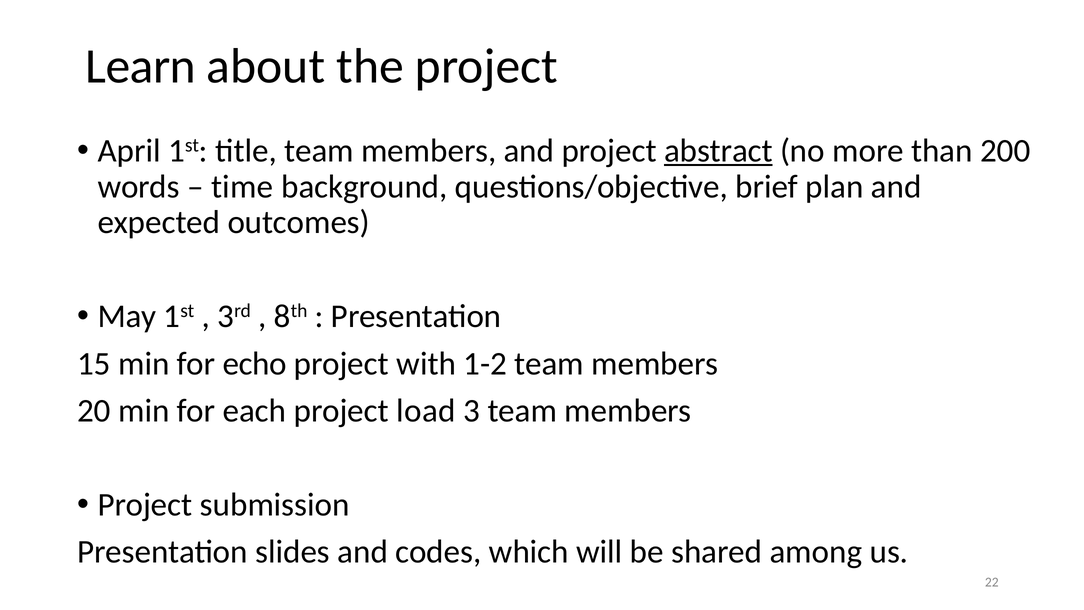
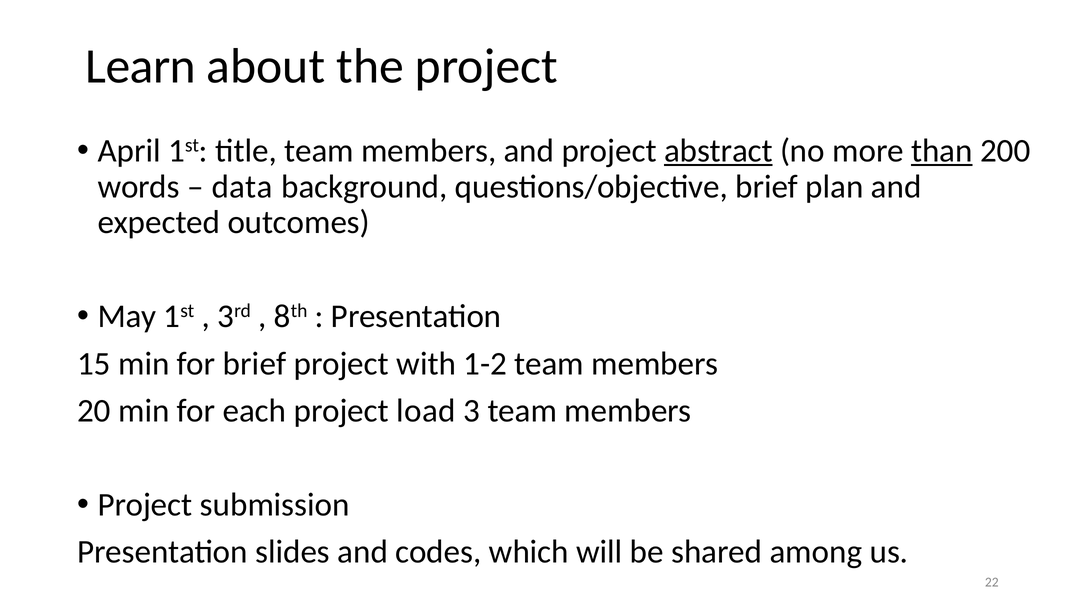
than underline: none -> present (942, 151)
time: time -> data (242, 187)
for echo: echo -> brief (255, 363)
